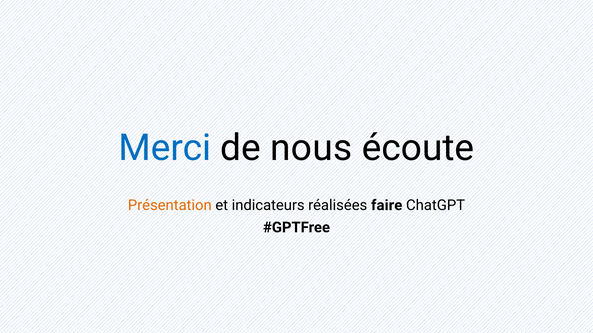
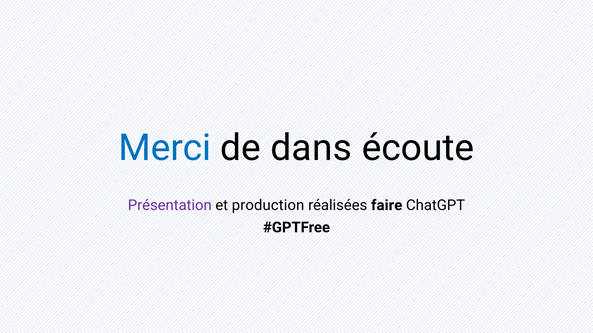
nous: nous -> dans (311, 148)
Présentation colour: orange -> purple (170, 206)
indicateurs: indicateurs -> production (268, 206)
